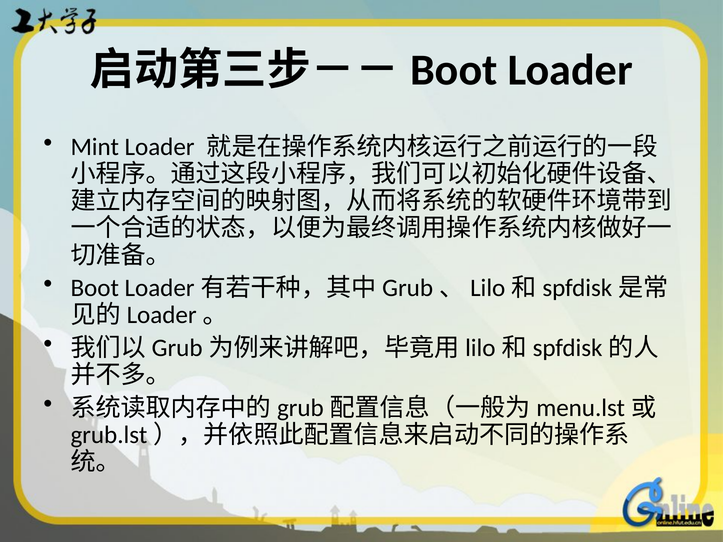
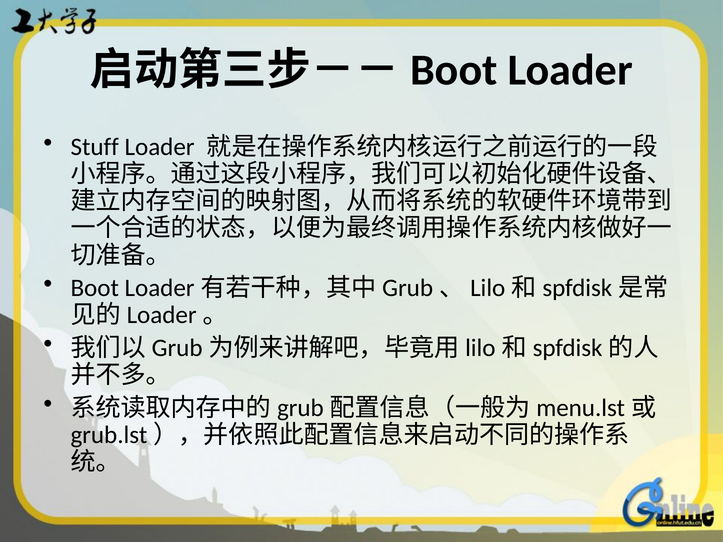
Mint: Mint -> Stuff (95, 147)
